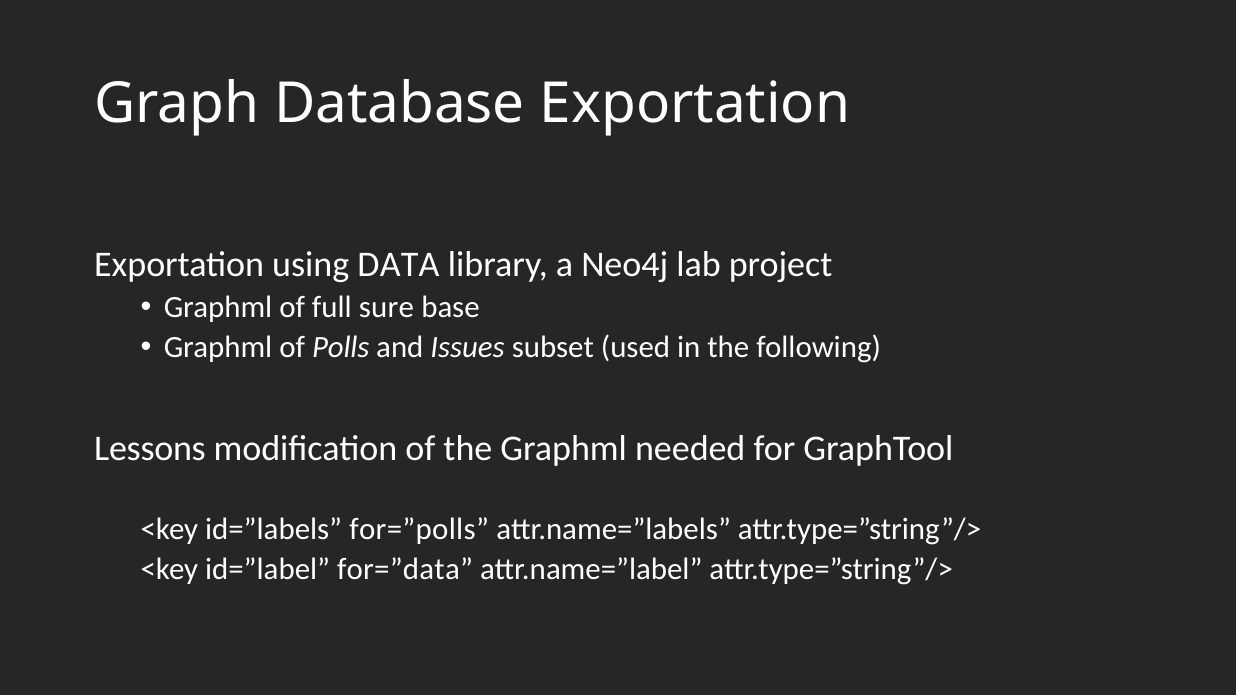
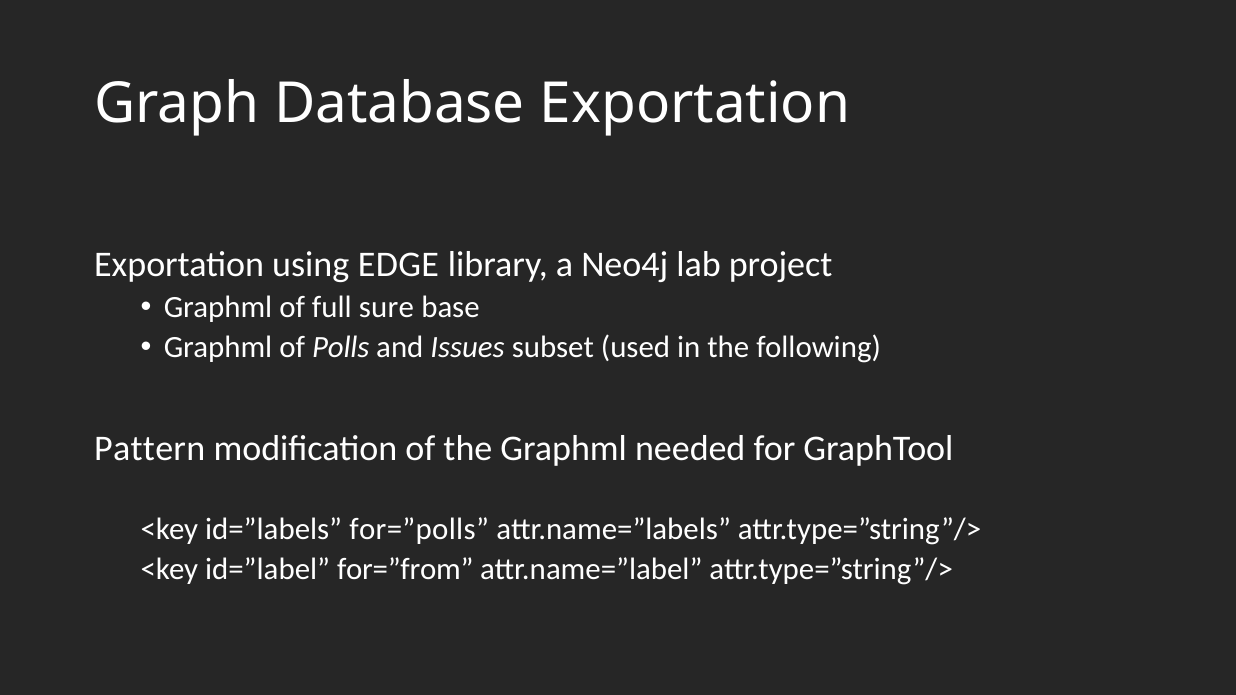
DATA: DATA -> EDGE (398, 265)
Lessons: Lessons -> Pattern (150, 448)
for=”data: for=”data -> for=”from (405, 570)
